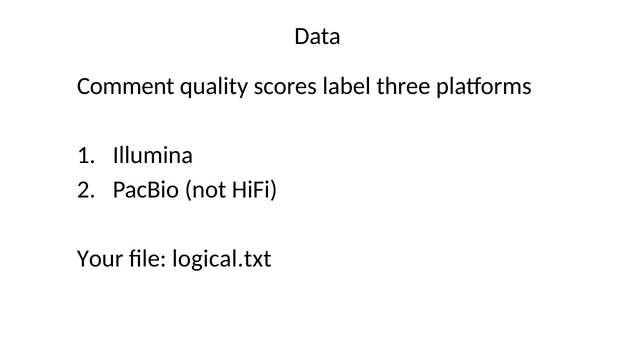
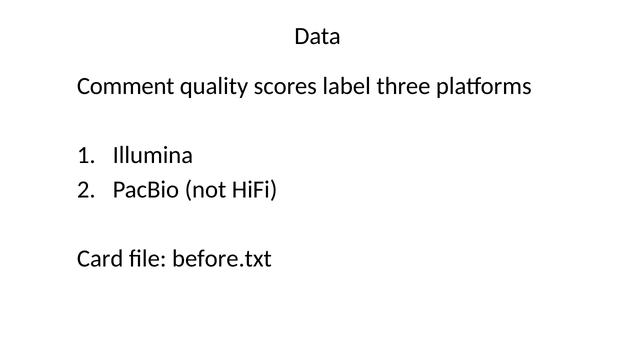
Your: Your -> Card (100, 259)
logical.txt: logical.txt -> before.txt (222, 259)
